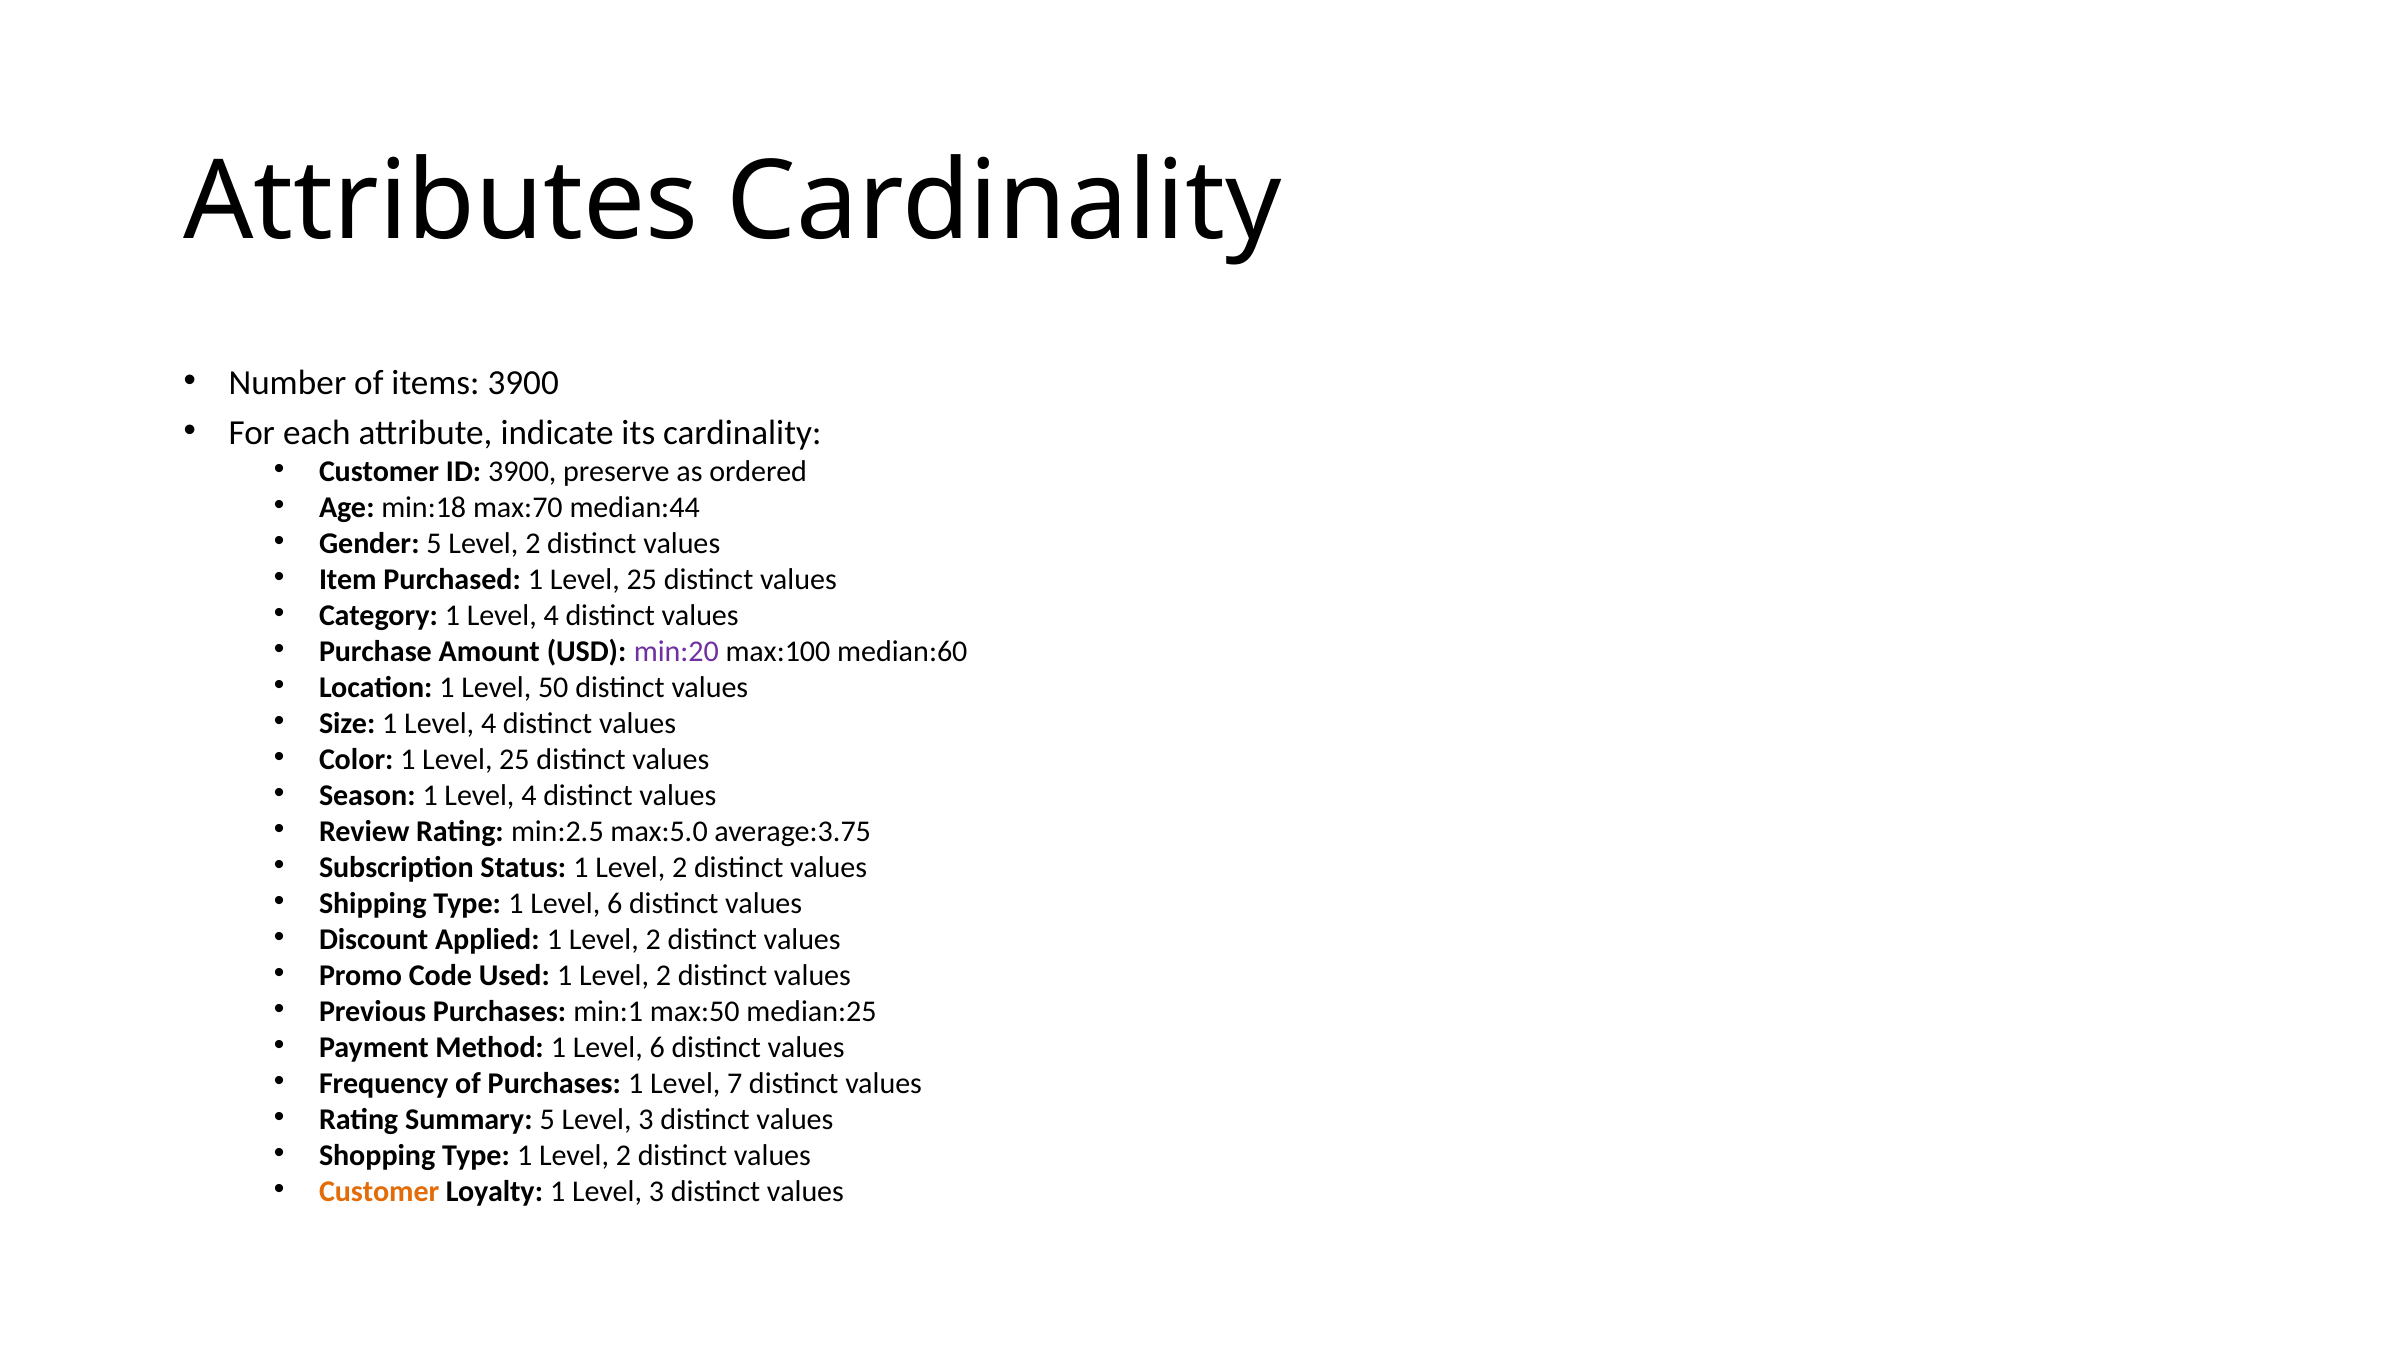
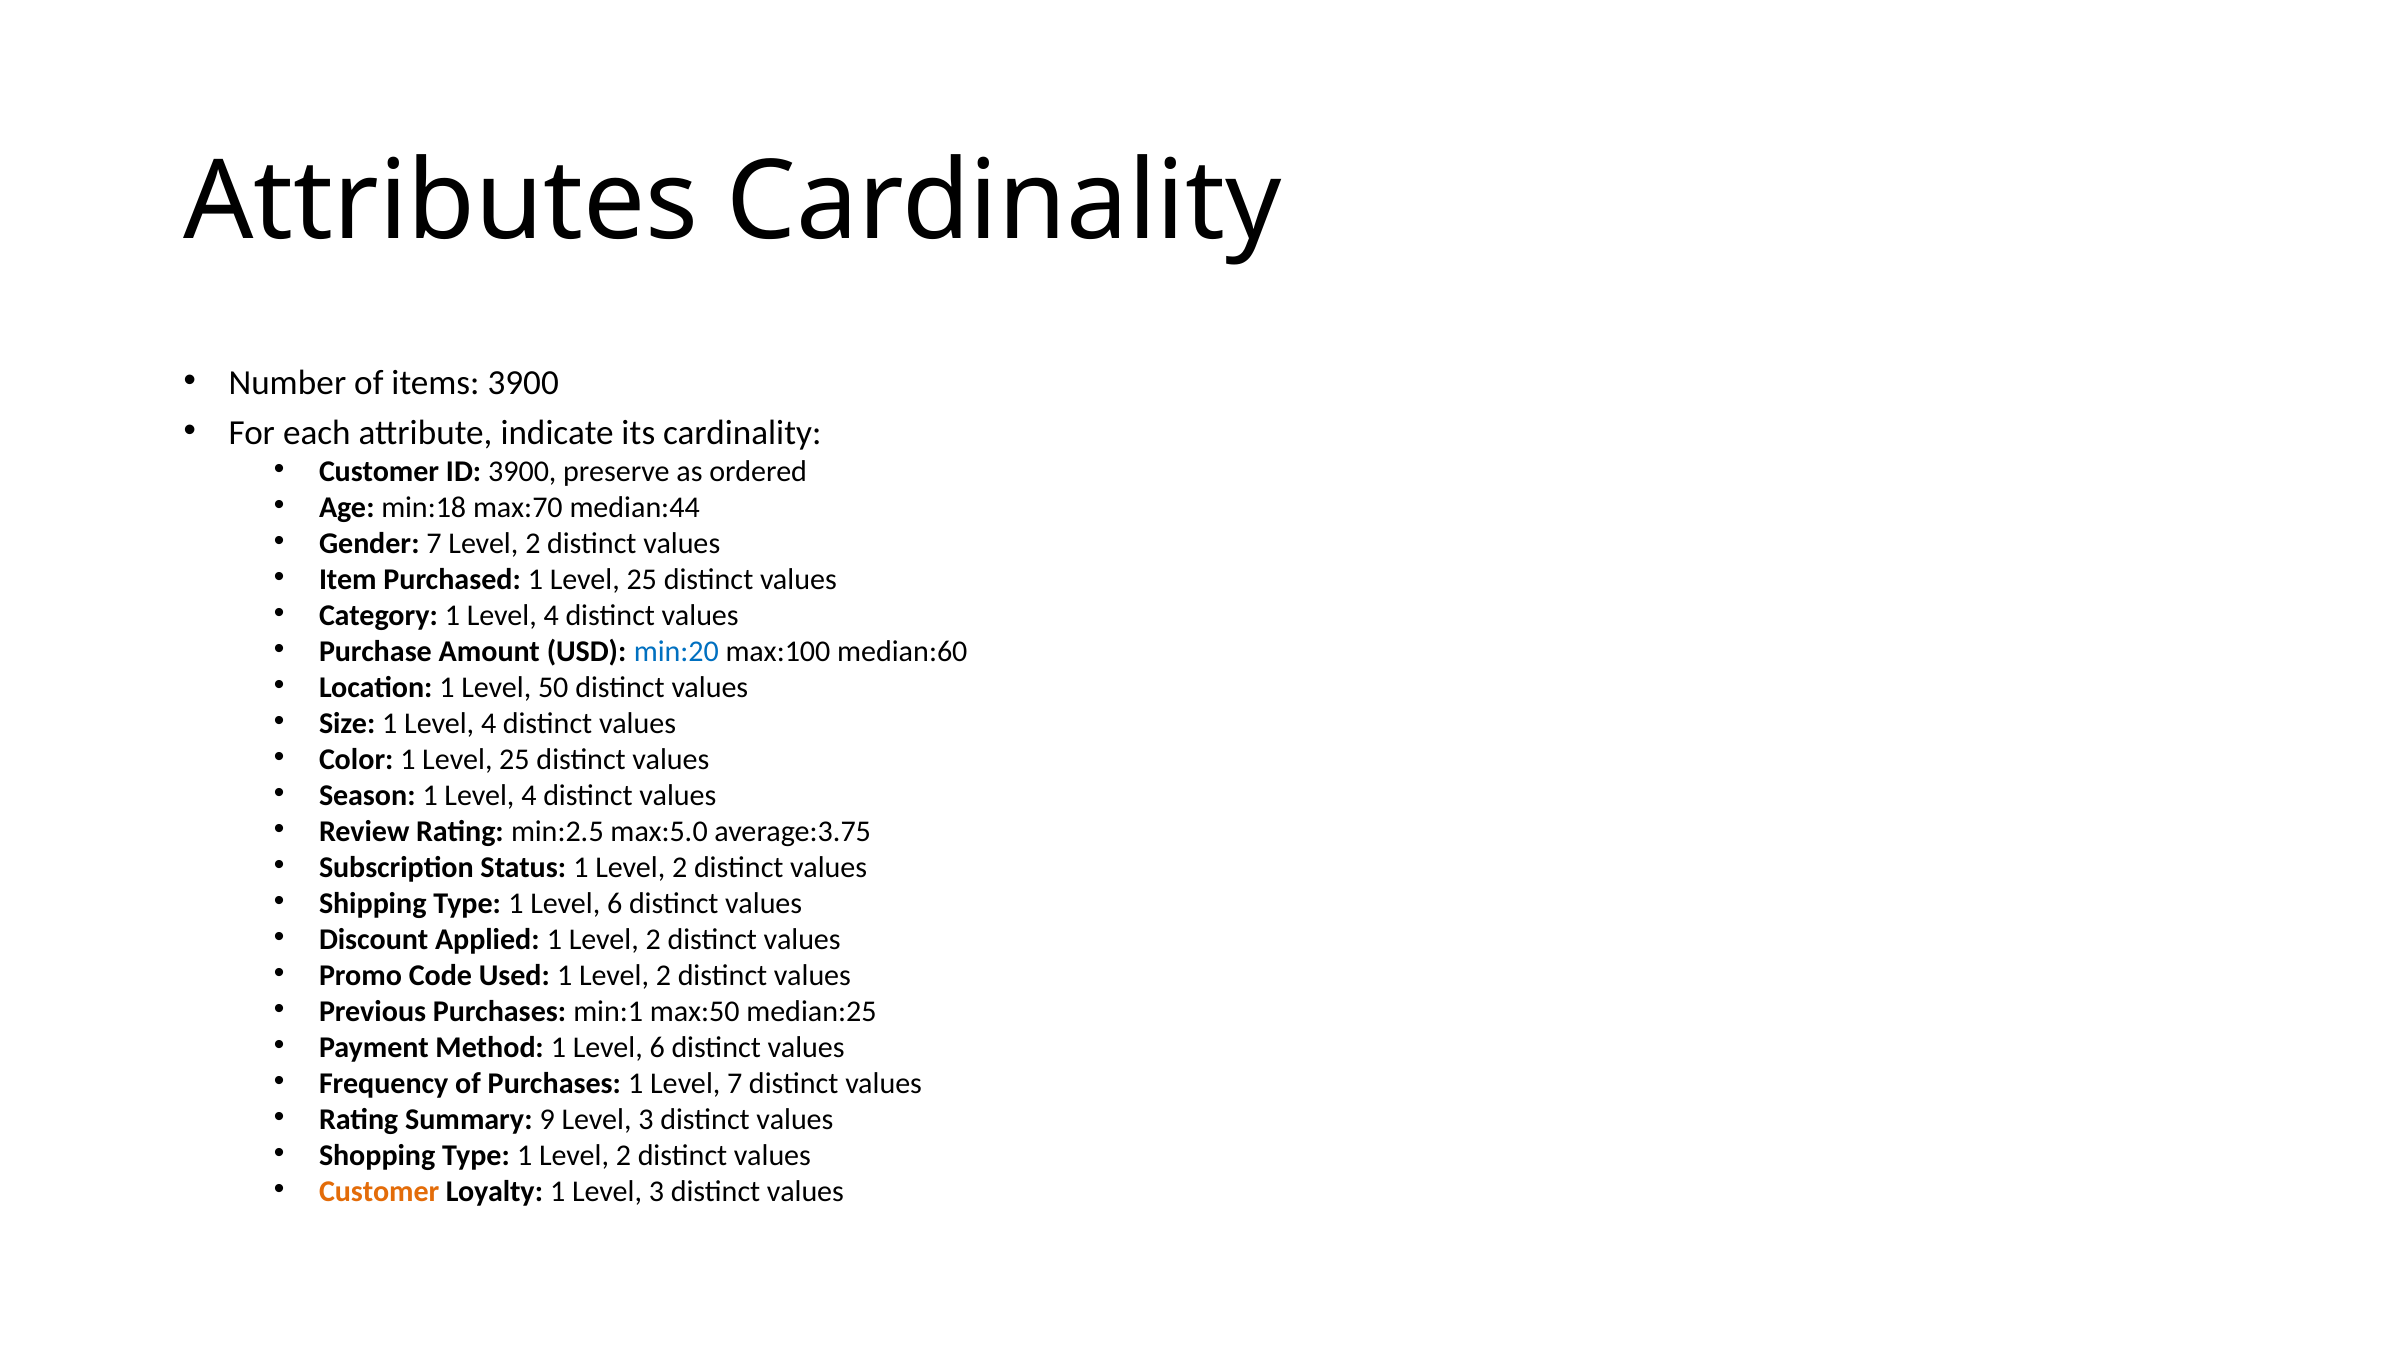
Gender 5: 5 -> 7 (434, 543)
min:20 colour: purple -> blue (676, 651)
Summary 5: 5 -> 9 (547, 1119)
